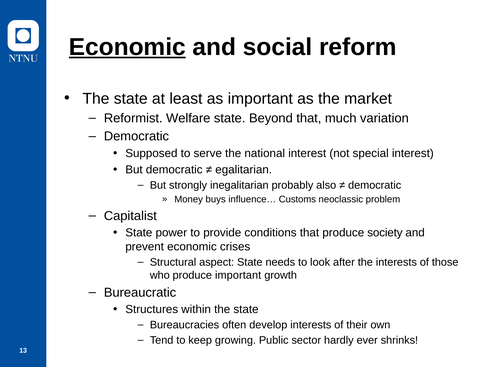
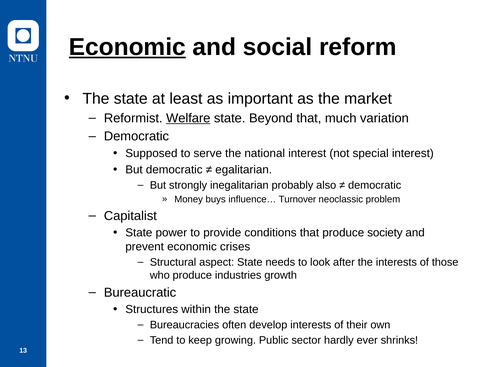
Welfare underline: none -> present (188, 118)
Customs: Customs -> Turnover (297, 200)
produce important: important -> industries (238, 276)
